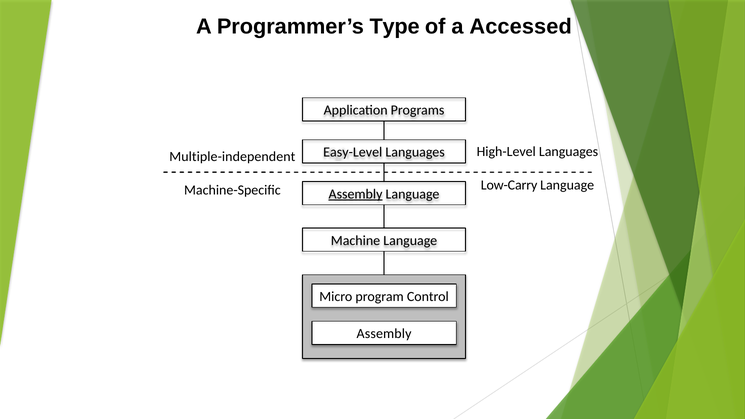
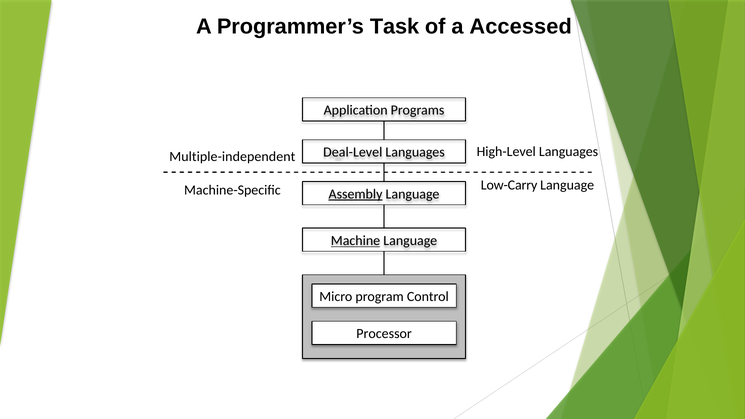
Type: Type -> Task (395, 27)
Easy-Level: Easy-Level -> Deal-Level (353, 152)
Machine underline: none -> present (356, 241)
Assembly: Assembly -> Processor (384, 334)
